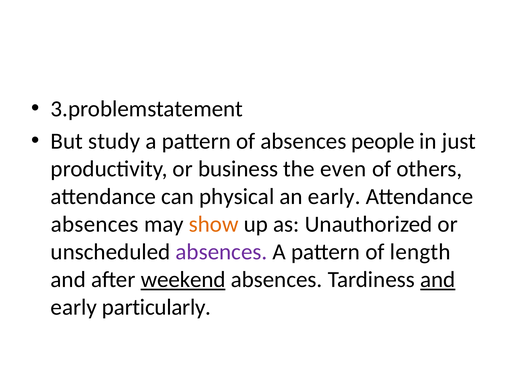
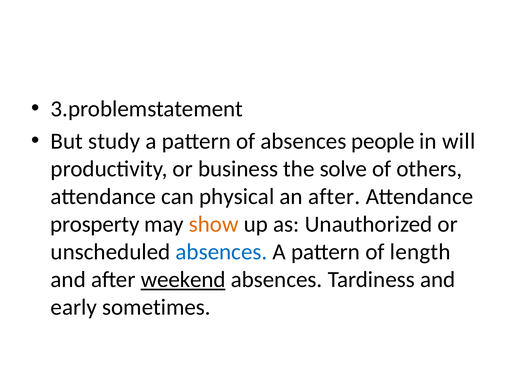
just: just -> will (459, 141)
even: even -> solve (343, 169)
an early: early -> after (334, 197)
absences: absences -> prosperty (95, 224)
absences colour: purple -> blue (221, 252)
and underline: present -> none (438, 280)
particularly: particularly -> sometimes (156, 307)
